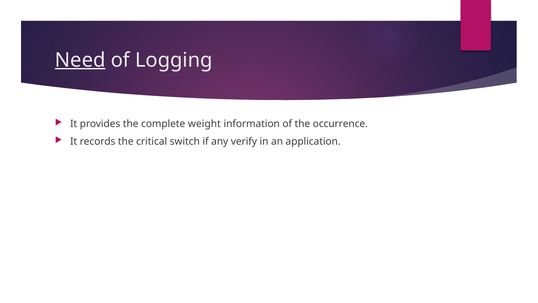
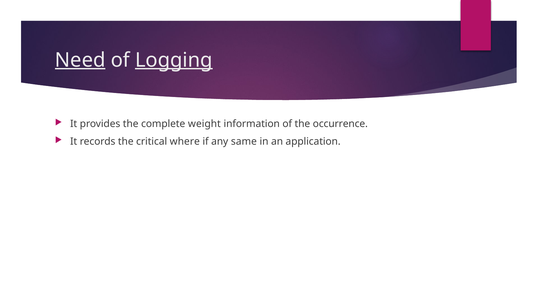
Logging underline: none -> present (174, 60)
switch: switch -> where (185, 141)
verify: verify -> same (244, 141)
